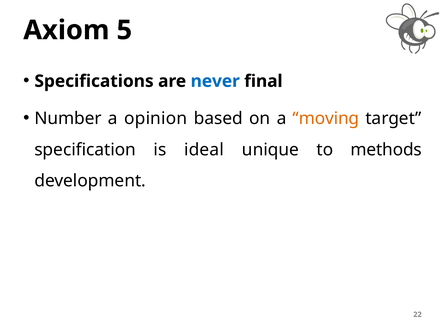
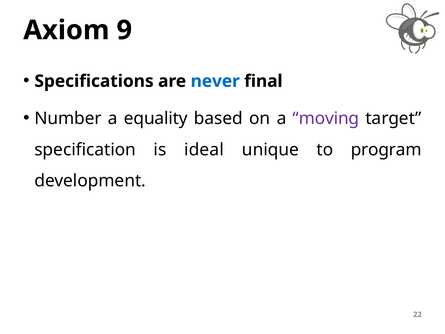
5: 5 -> 9 (124, 30)
opinion: opinion -> equality (156, 118)
moving colour: orange -> purple (326, 118)
methods: methods -> program (386, 150)
